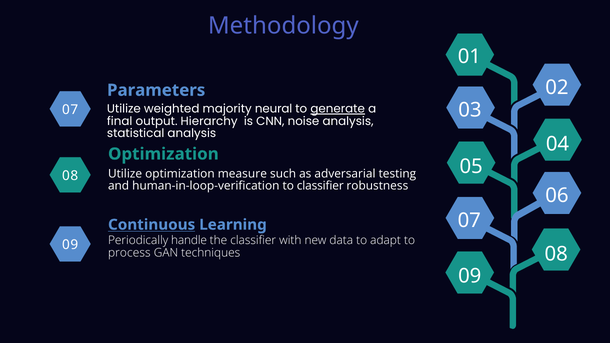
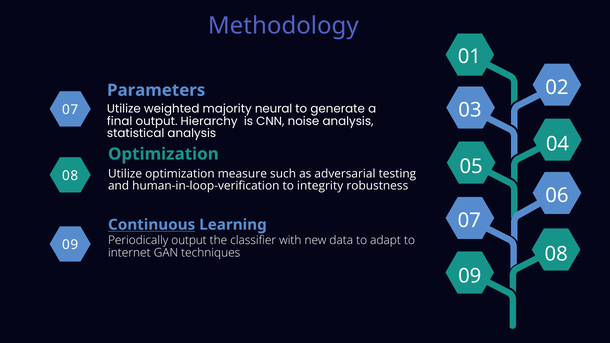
generate underline: present -> none (338, 109)
to classifier: classifier -> integrity (320, 186)
Periodically handle: handle -> output (189, 241)
process: process -> internet (129, 253)
